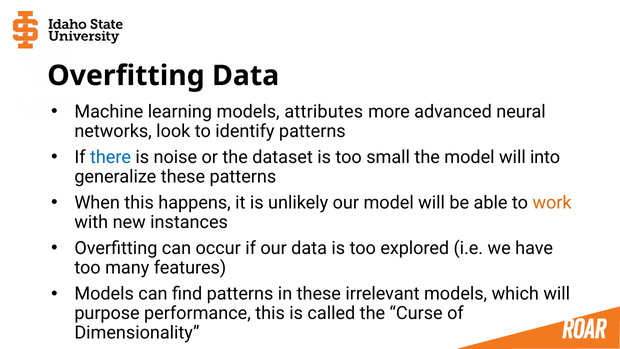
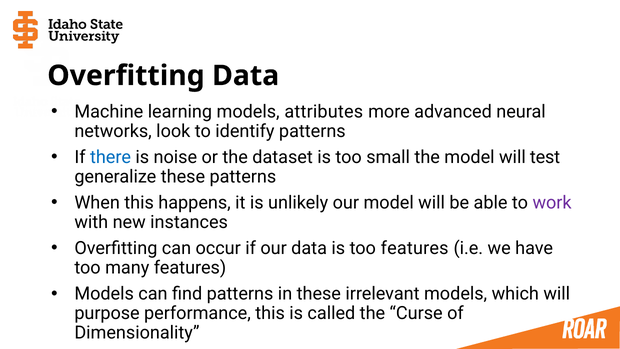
into: into -> test (545, 157)
work colour: orange -> purple (552, 203)
too explored: explored -> features (415, 248)
